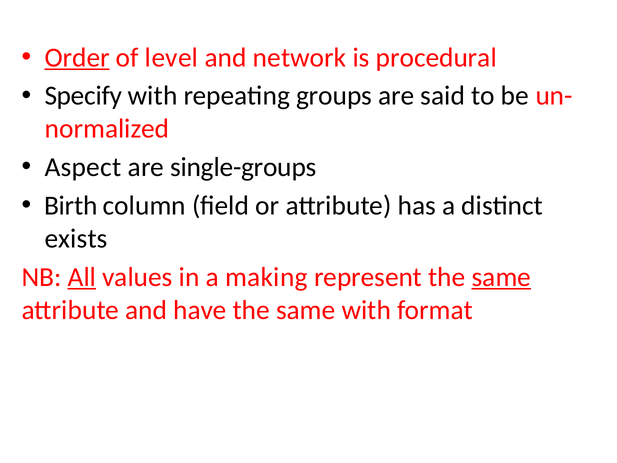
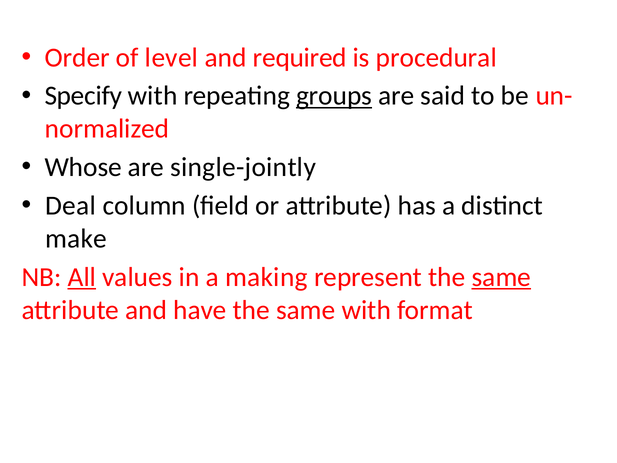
Order underline: present -> none (77, 57)
network: network -> required (300, 57)
groups underline: none -> present (334, 96)
Aspect: Aspect -> Whose (83, 167)
single-groups: single-groups -> single-jointly (243, 167)
Birth: Birth -> Deal (71, 206)
exists: exists -> make (76, 239)
